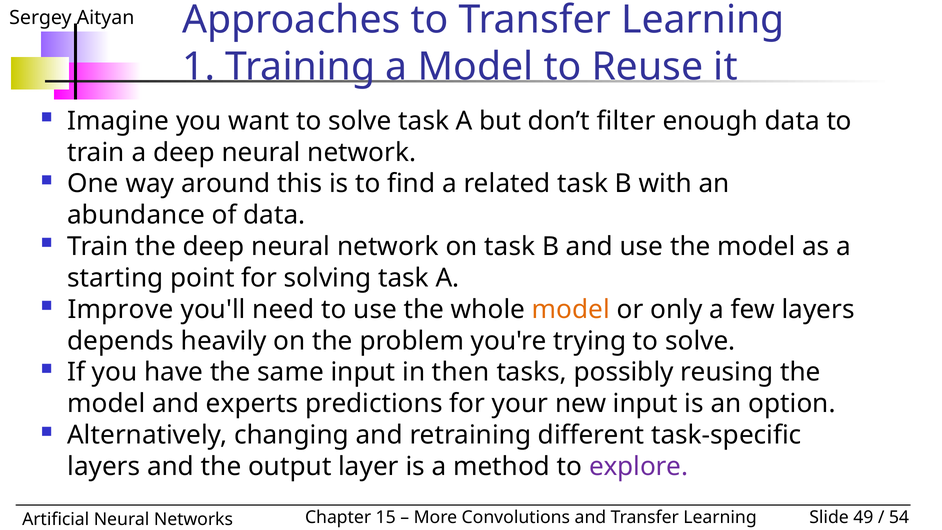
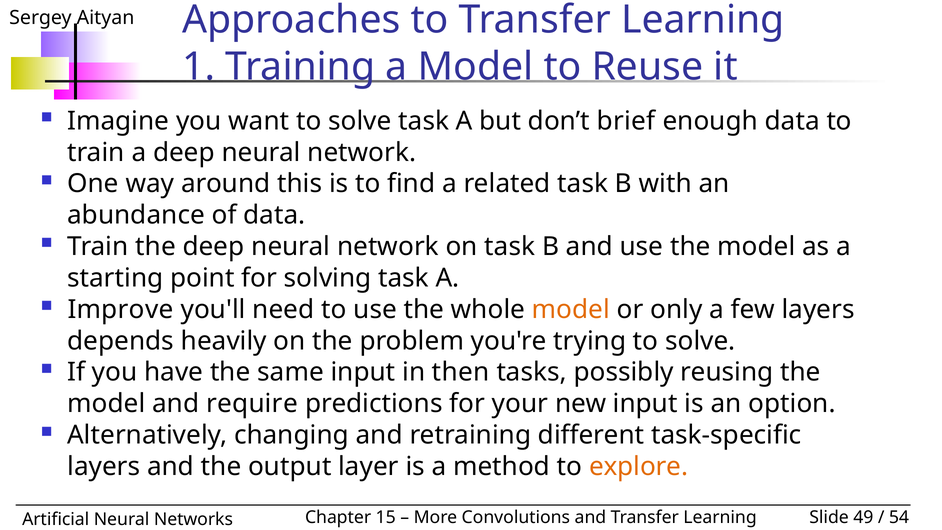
filter: filter -> brief (626, 121)
experts: experts -> require (252, 404)
explore colour: purple -> orange (639, 466)
